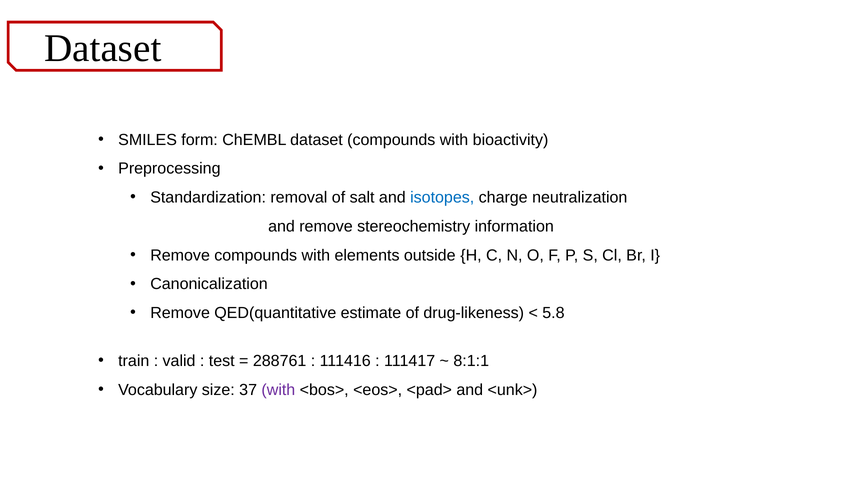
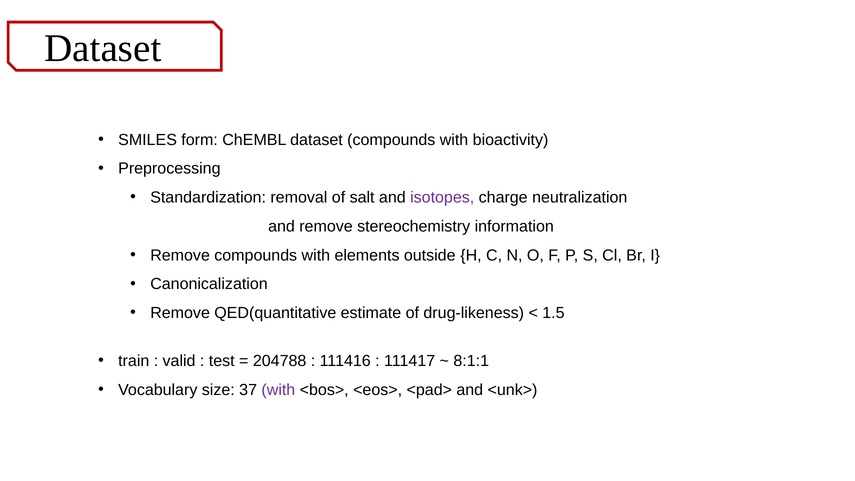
isotopes colour: blue -> purple (442, 197)
5.8: 5.8 -> 1.5 (553, 313)
288761: 288761 -> 204788 (280, 361)
